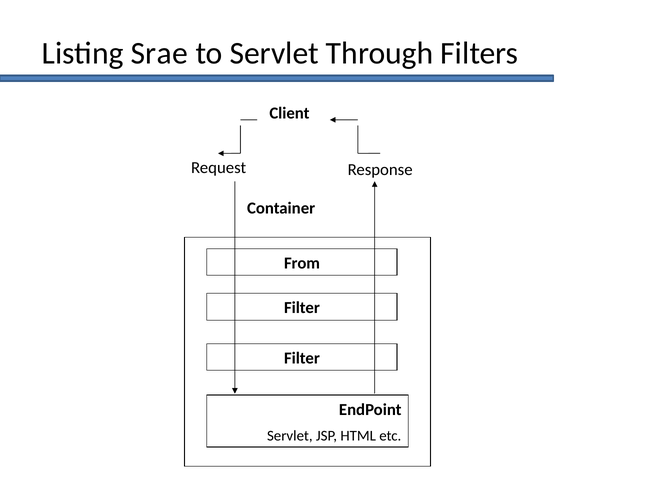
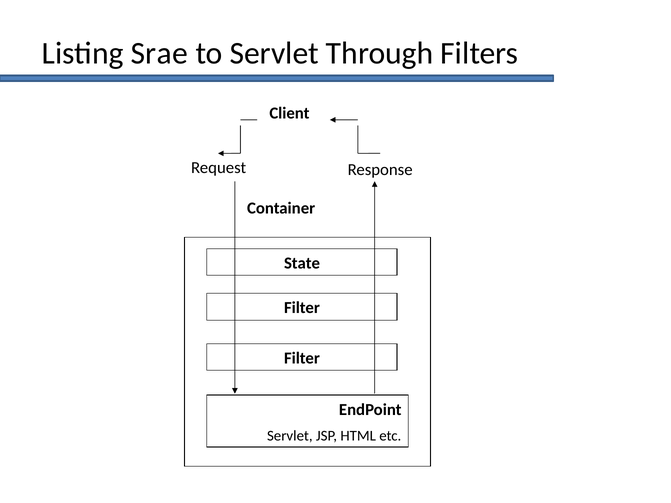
From: From -> State (302, 263)
